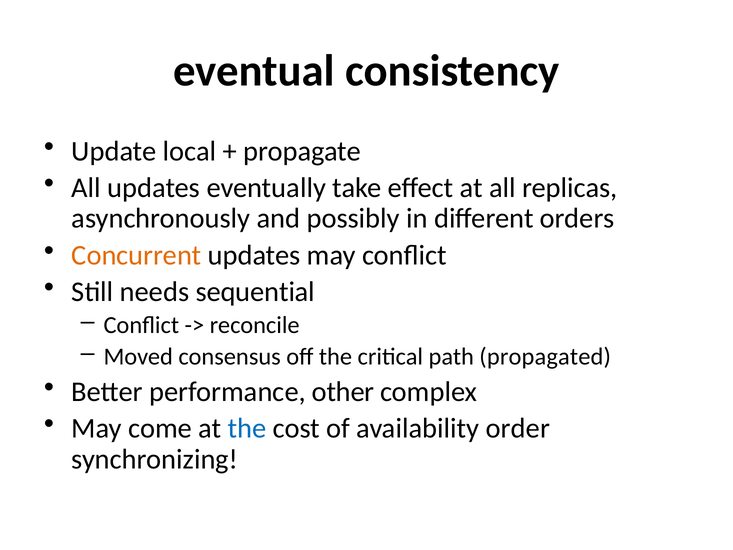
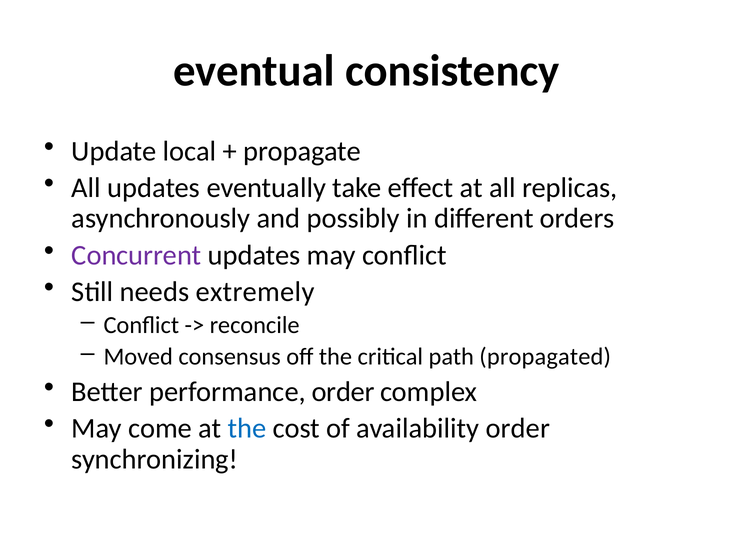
Concurrent colour: orange -> purple (136, 255)
sequential: sequential -> extremely (255, 292)
performance other: other -> order (343, 391)
